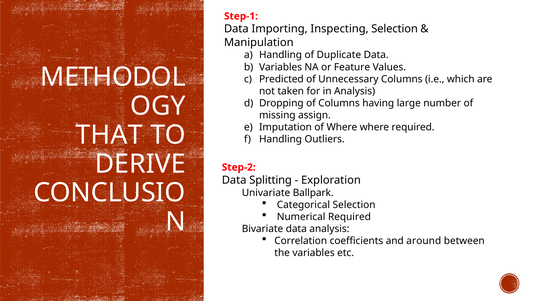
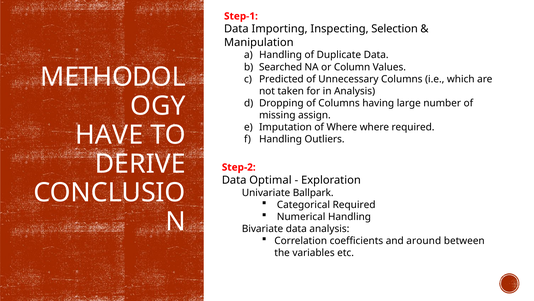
Variables: Variables -> Searched (281, 67)
Feature: Feature -> Column (352, 67)
THAT: THAT -> HAVE (109, 135)
Splitting: Splitting -> Optimal (270, 180)
Categorical Selection: Selection -> Required (354, 204)
Numerical Required: Required -> Handling (349, 216)
